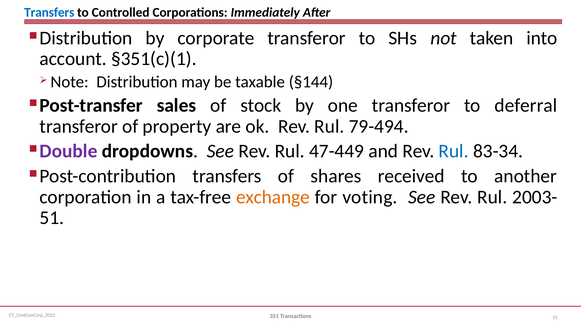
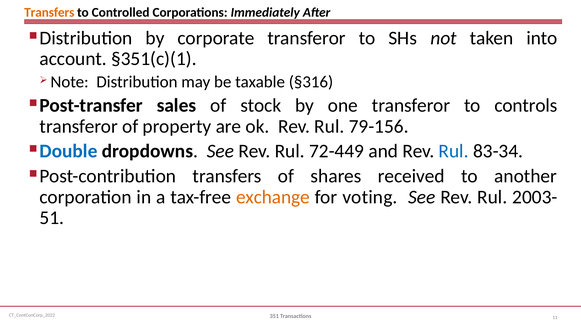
Transfers colour: blue -> orange (49, 12)
§144: §144 -> §316 (311, 82)
deferral: deferral -> controls (526, 105)
79-494: 79-494 -> 79-156 (379, 126)
Double colour: purple -> blue (69, 151)
47-449: 47-449 -> 72-449 (337, 151)
